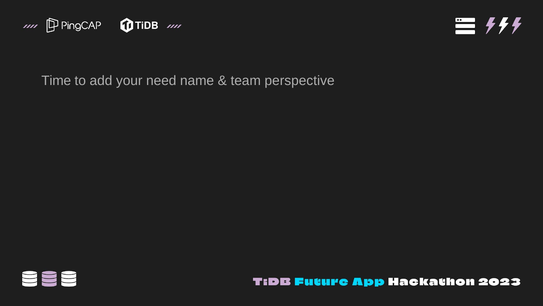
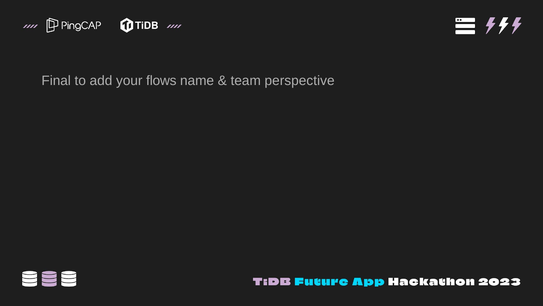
Time: Time -> Final (56, 81)
need: need -> flows (161, 81)
